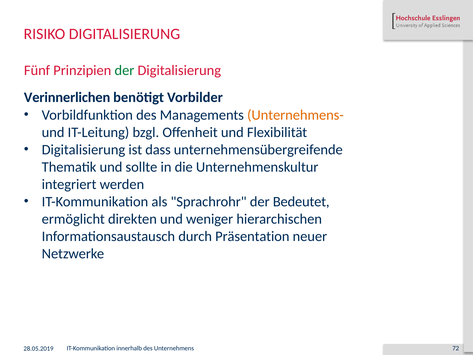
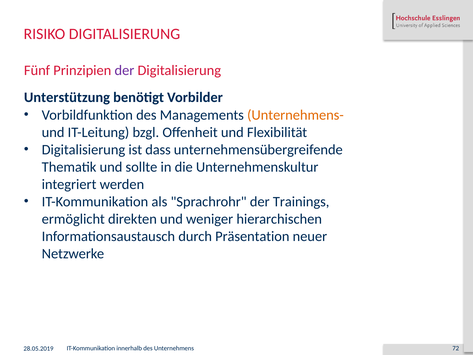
der colour: green -> purple (124, 70)
Verinnerlichen: Verinnerlichen -> Unterstützung (67, 97)
Bedeutet: Bedeutet -> Trainings (301, 202)
